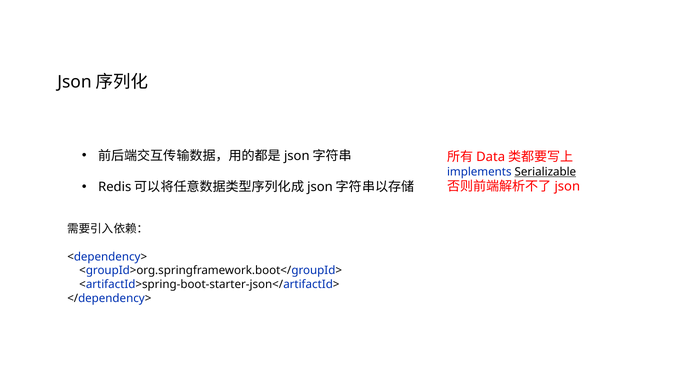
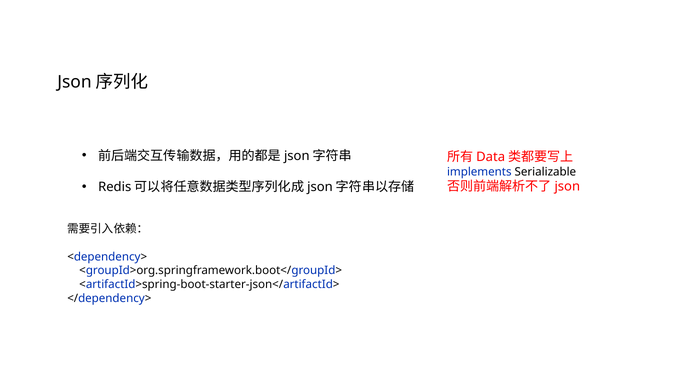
Serializable underline: present -> none (545, 172)
